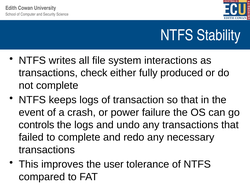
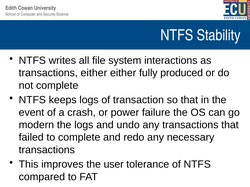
transactions check: check -> either (94, 73)
controls: controls -> modern (36, 125)
